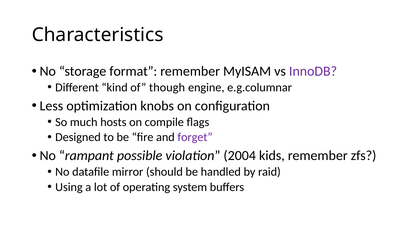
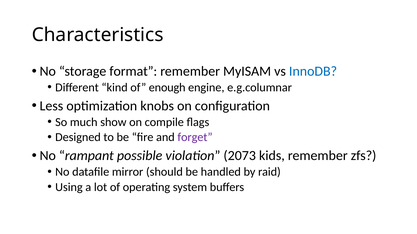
InnoDB colour: purple -> blue (313, 71)
though: though -> enough (167, 88)
hosts: hosts -> show (113, 122)
2004: 2004 -> 2073 (240, 156)
